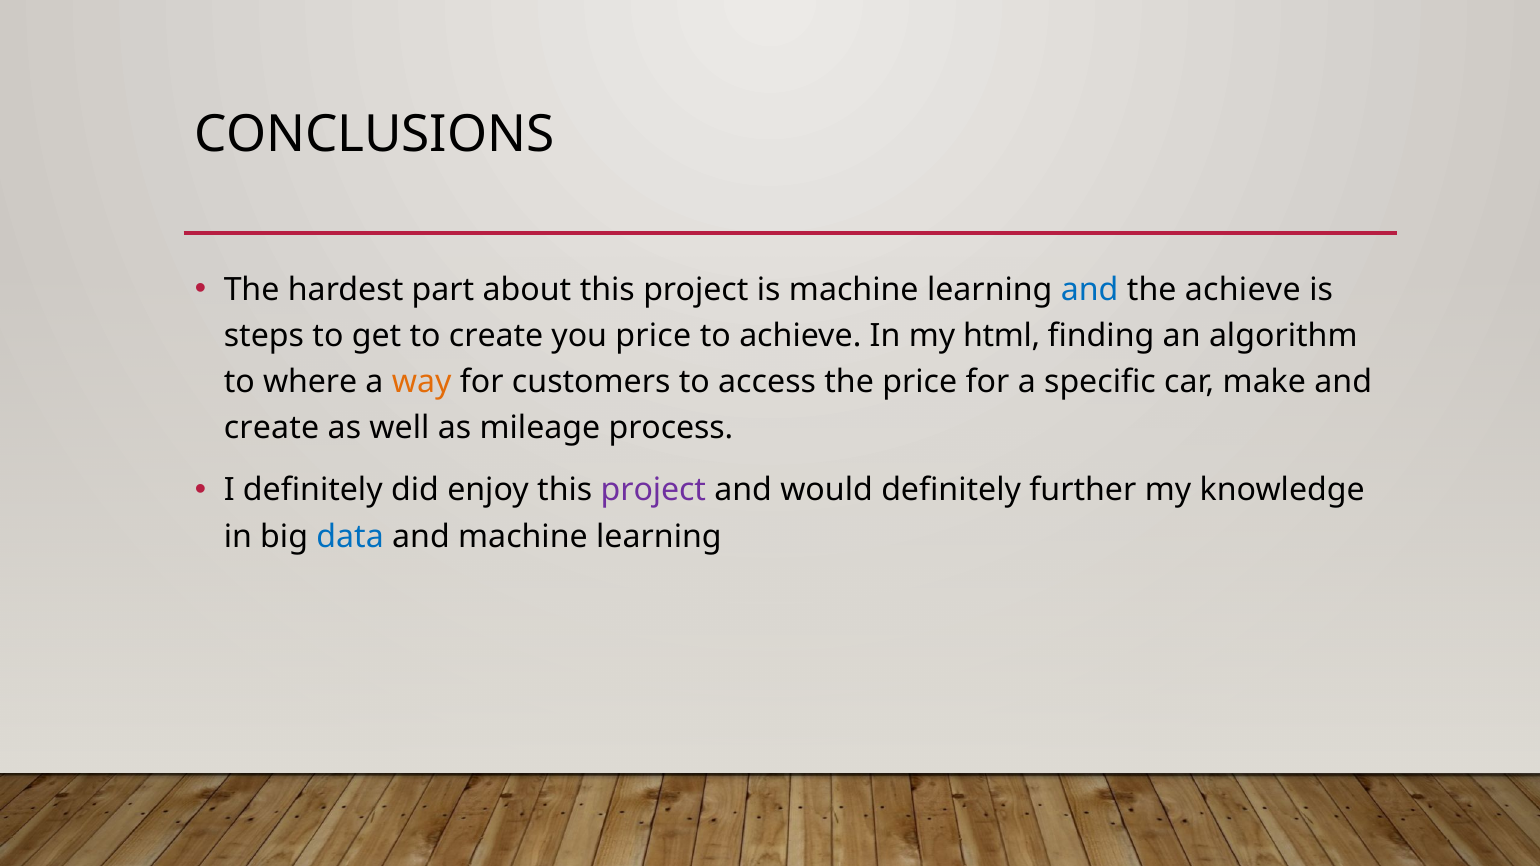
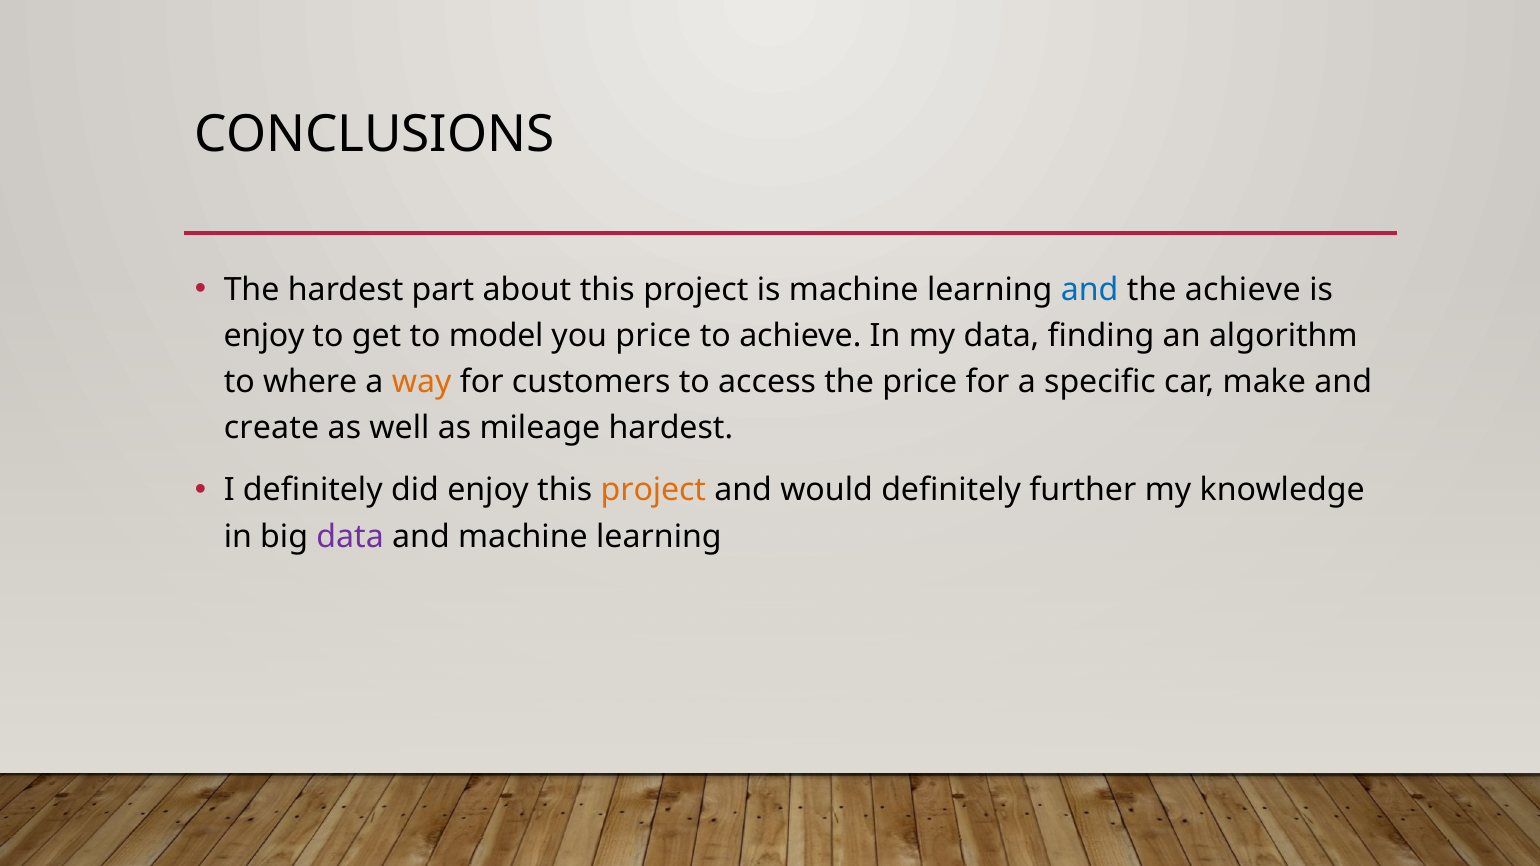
steps: steps -> enjoy (264, 336)
to create: create -> model (496, 336)
my html: html -> data (1001, 336)
mileage process: process -> hardest (671, 428)
project colour: purple -> orange (653, 490)
data colour: blue -> purple (350, 537)
